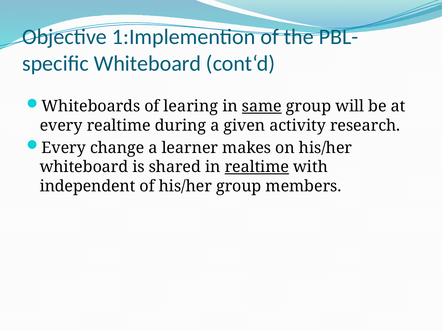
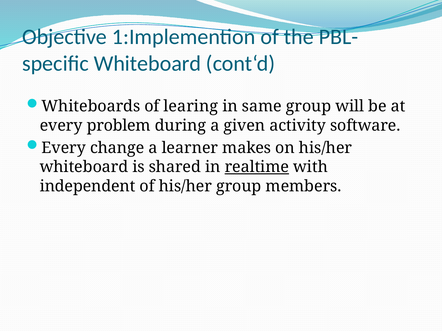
same underline: present -> none (262, 106)
every realtime: realtime -> problem (119, 126)
research: research -> software (365, 126)
